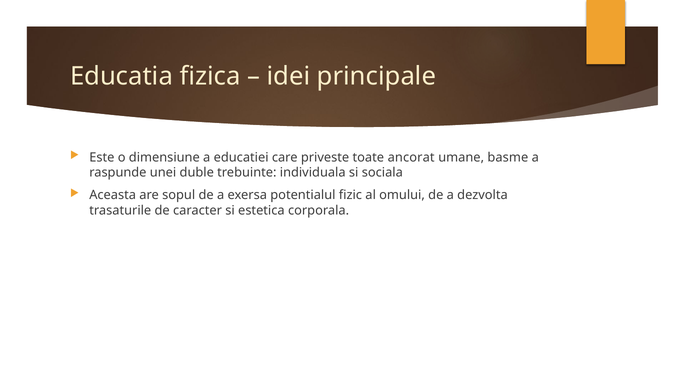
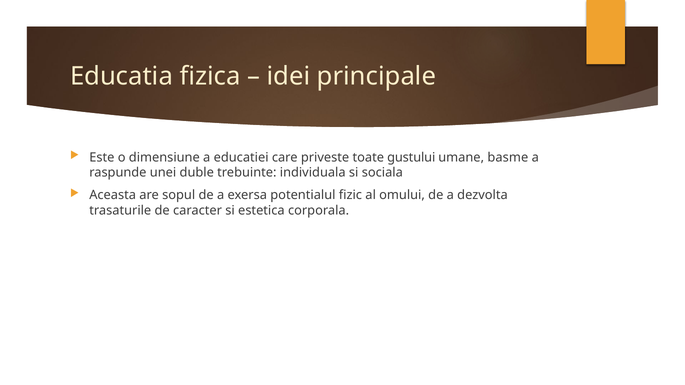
ancorat: ancorat -> gustului (411, 157)
